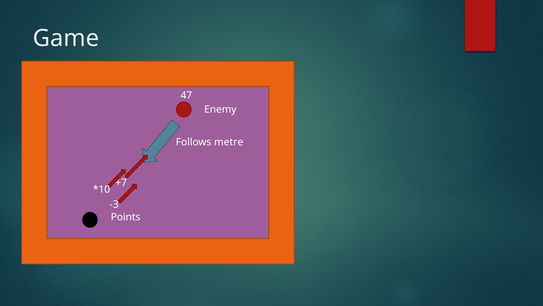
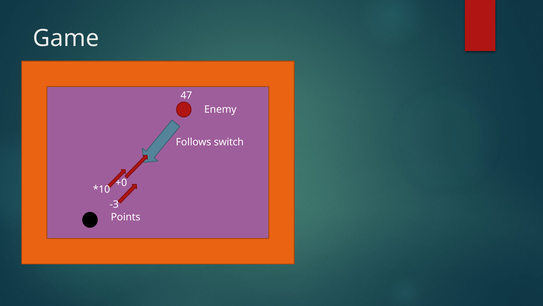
metre: metre -> switch (229, 142)
+7: +7 -> +0 (121, 183)
